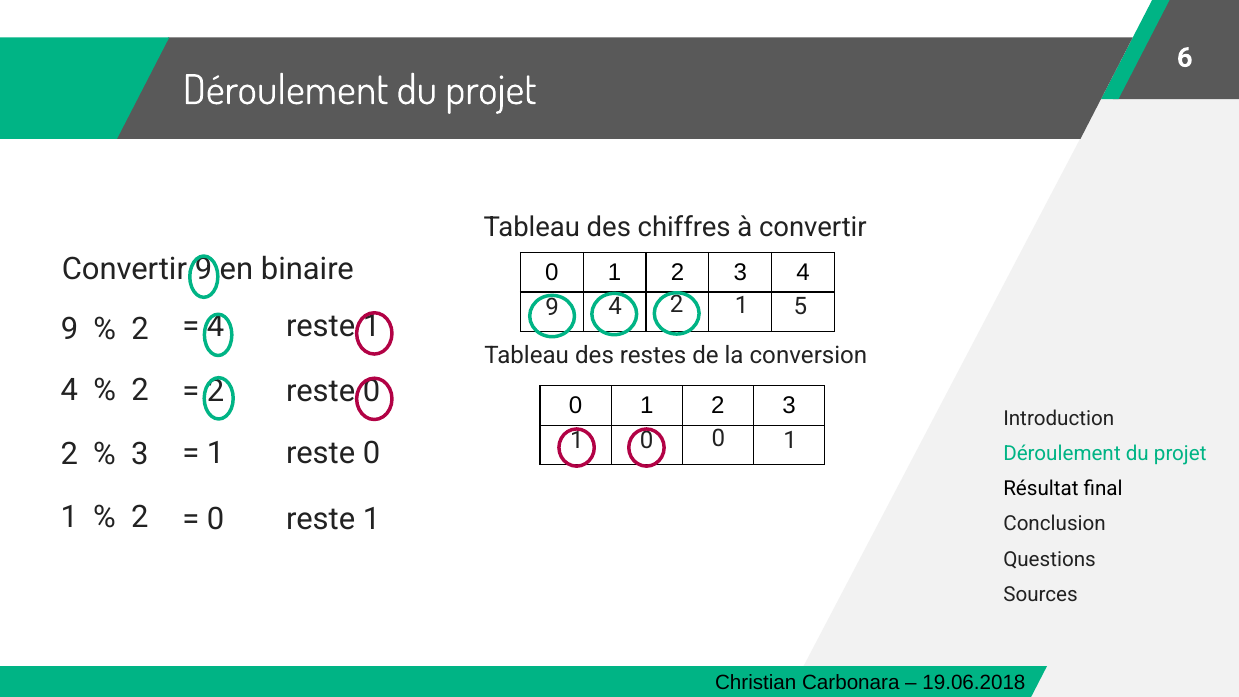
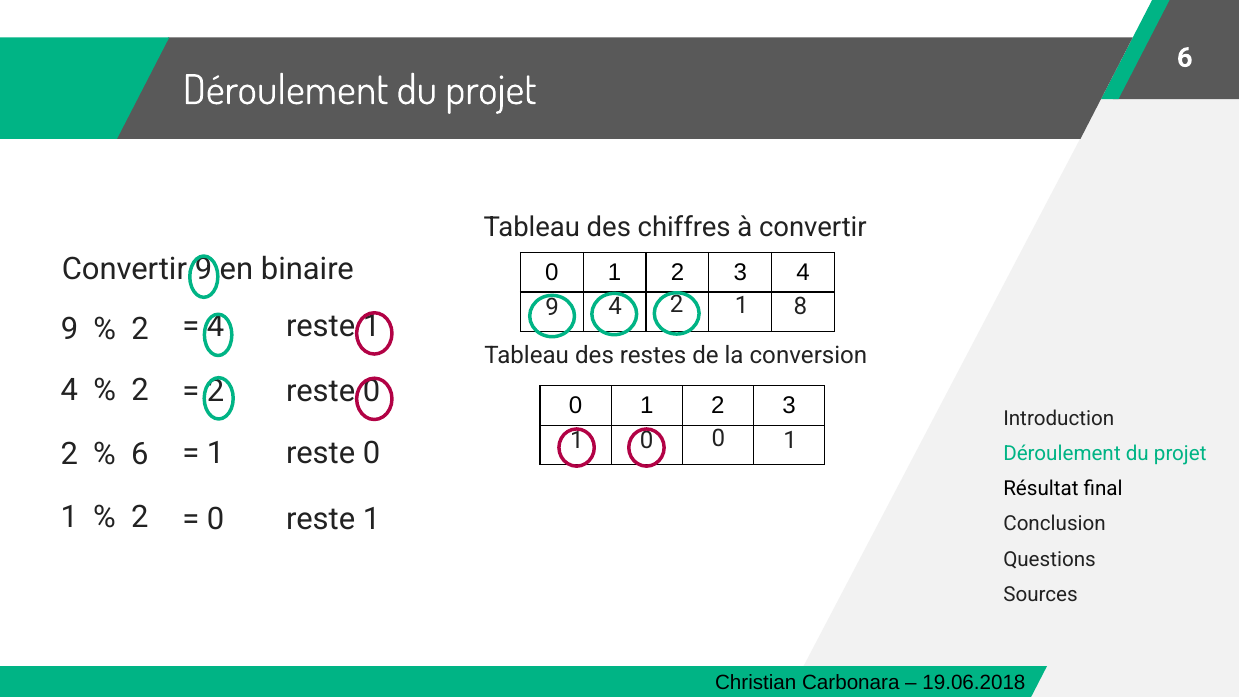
5: 5 -> 8 (801, 307)
3: 3 -> 6 (140, 454)
